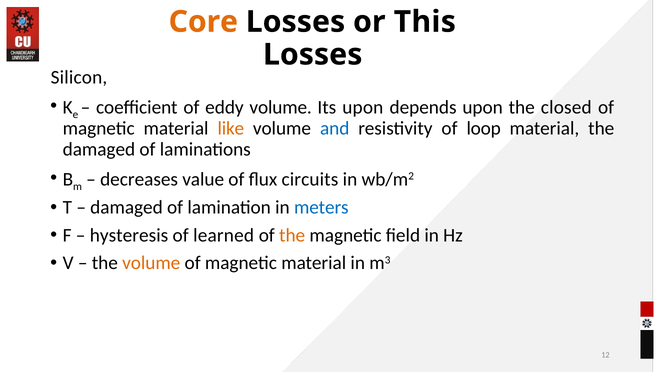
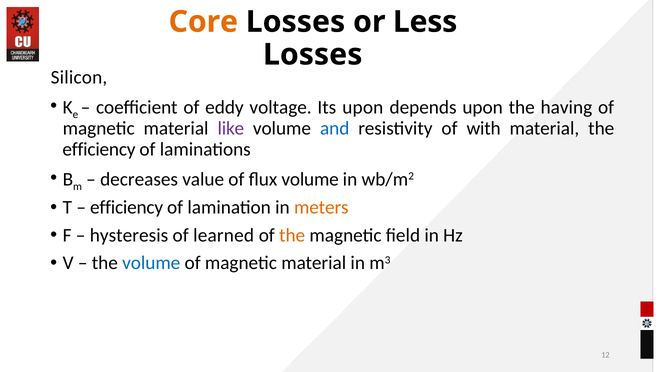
This: This -> Less (425, 22)
eddy volume: volume -> voltage (281, 107)
closed: closed -> having (566, 107)
like colour: orange -> purple (231, 128)
loop: loop -> with (484, 128)
damaged: damaged -> efficiency (99, 149)
flux circuits: circuits -> volume (310, 179)
damaged: damaged -> efficiency (127, 207)
meters colour: blue -> orange (321, 207)
volume colour: orange -> blue (151, 262)
